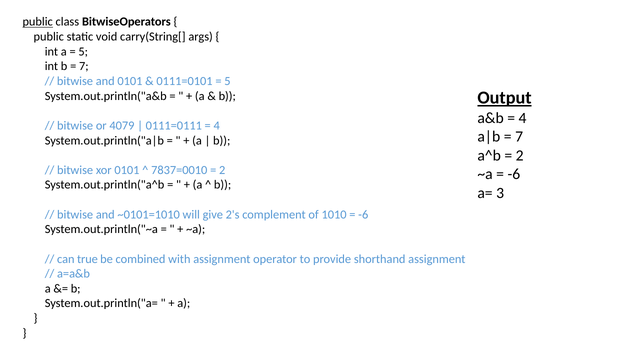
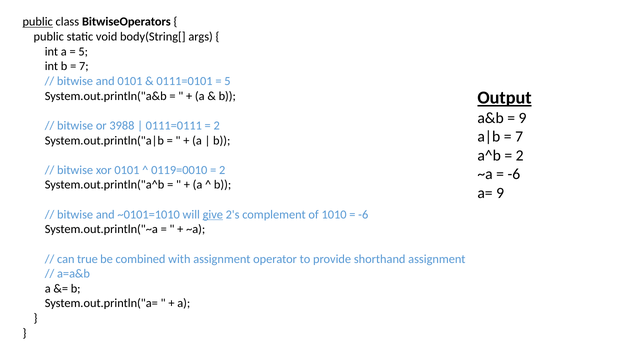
carry(String[: carry(String[ -> body(String[ (153, 37)
4: 4 -> 9 (523, 118)
4079: 4079 -> 3988 (122, 126)
4: 4 -> 2 (217, 126)
7837=0010: 7837=0010 -> 0119=0010 (179, 170)
a= 3: 3 -> 9 (500, 193)
give underline: none -> present (213, 215)
